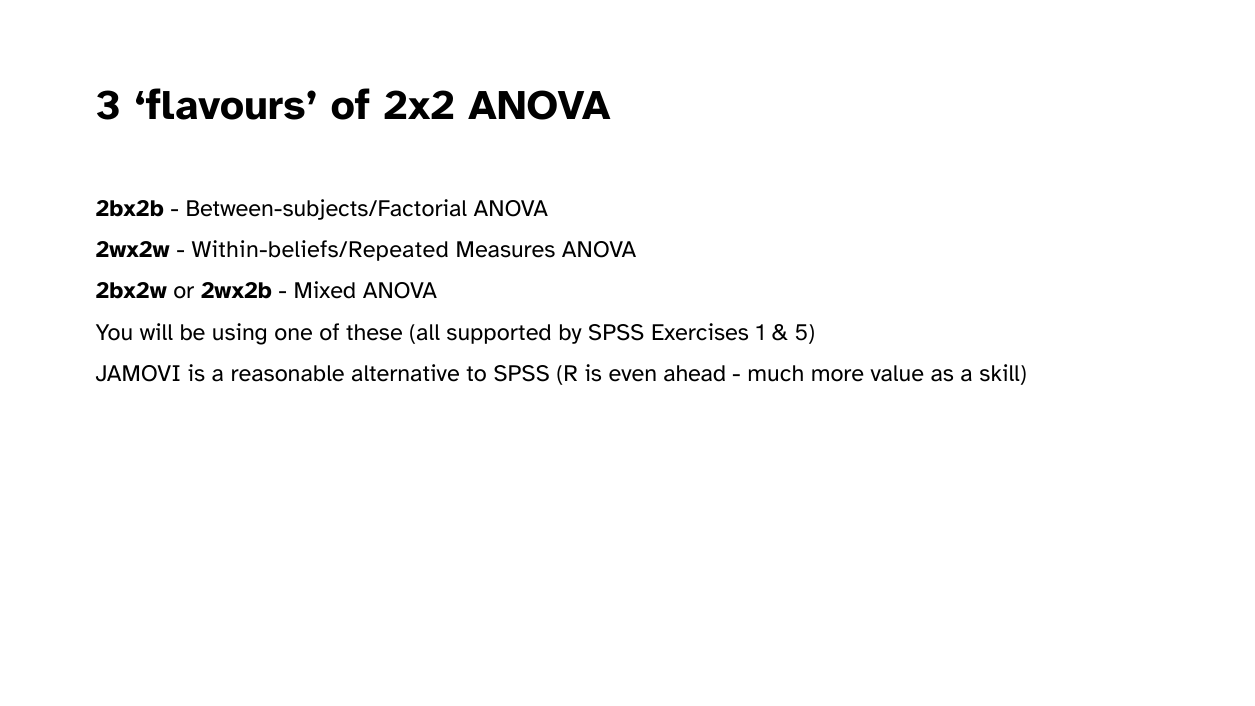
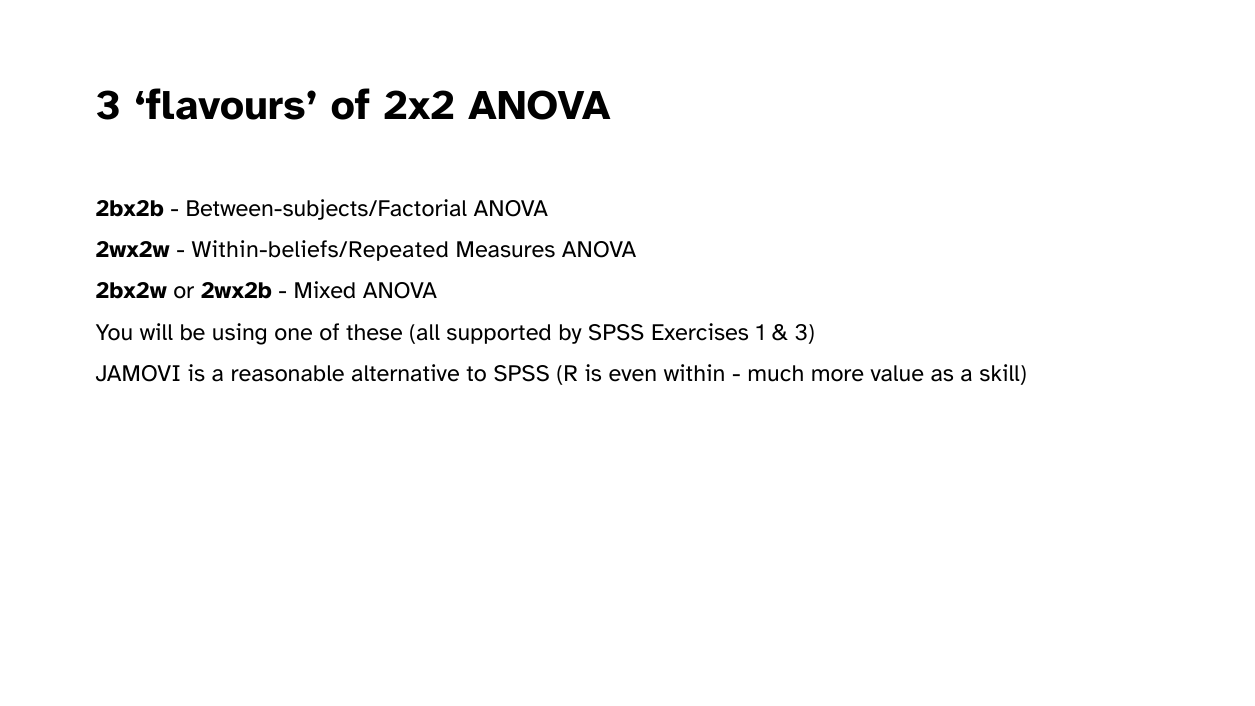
5: 5 -> 3 (805, 332)
ahead: ahead -> within (695, 374)
